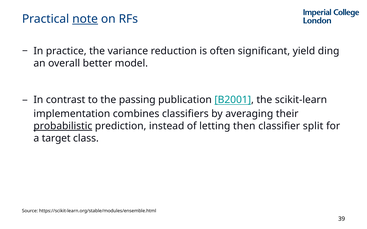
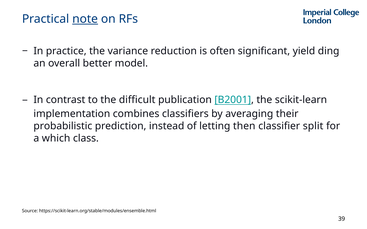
passing: passing -> difficult (137, 100)
probabilistic underline: present -> none (63, 126)
target: target -> which (56, 138)
